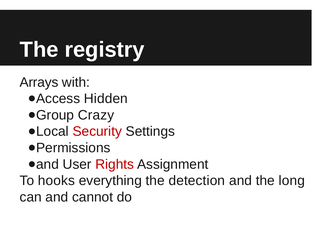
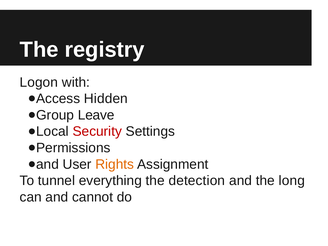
Arrays: Arrays -> Logon (39, 82)
Crazy: Crazy -> Leave (96, 115)
Rights colour: red -> orange (115, 164)
hooks: hooks -> tunnel (56, 181)
